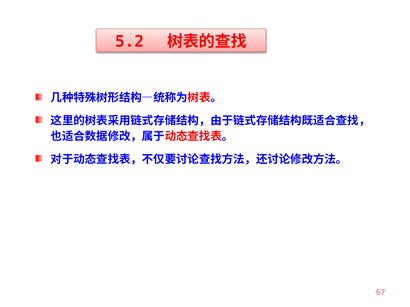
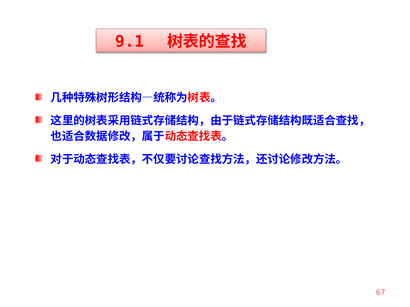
5.2: 5.2 -> 9.1 (130, 42)
